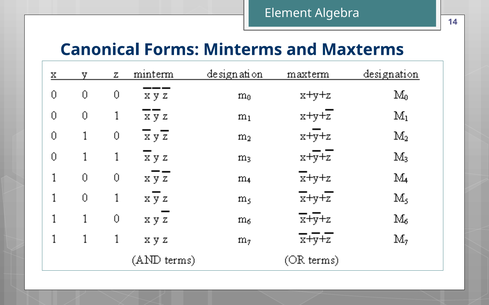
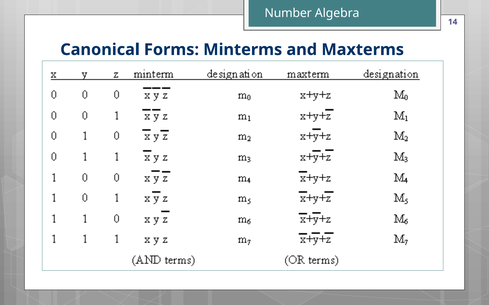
Element: Element -> Number (288, 13)
